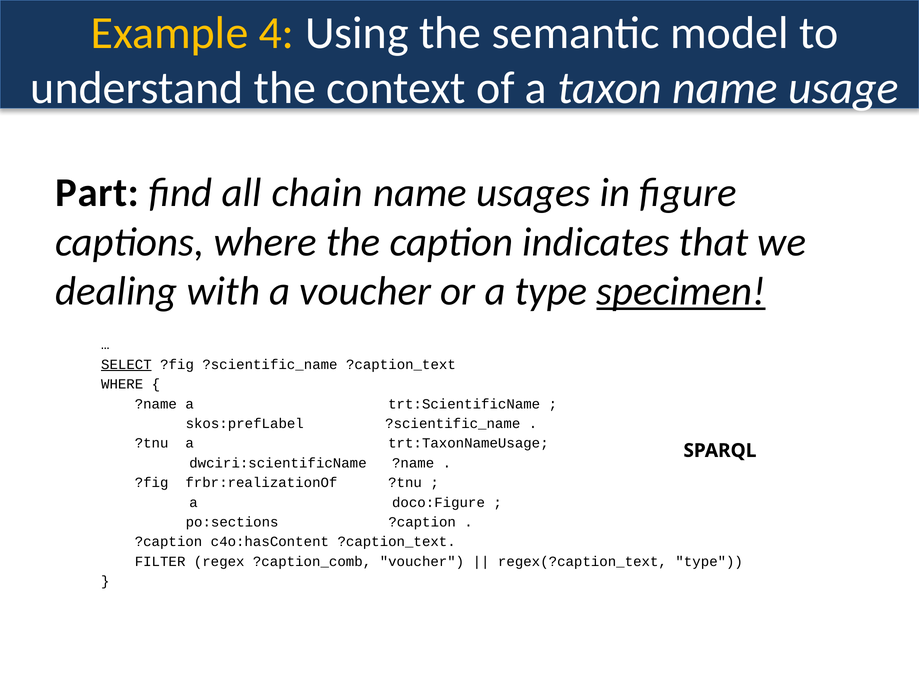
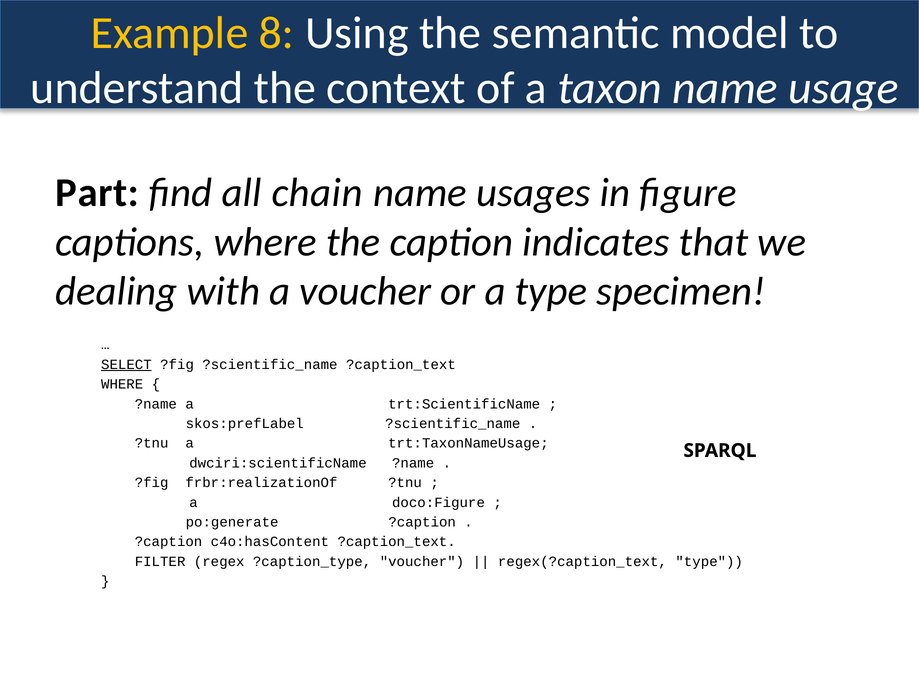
4: 4 -> 8 (277, 33)
specimen underline: present -> none (681, 291)
po:sections: po:sections -> po:generate (232, 522)
?caption_comb: ?caption_comb -> ?caption_type (312, 561)
